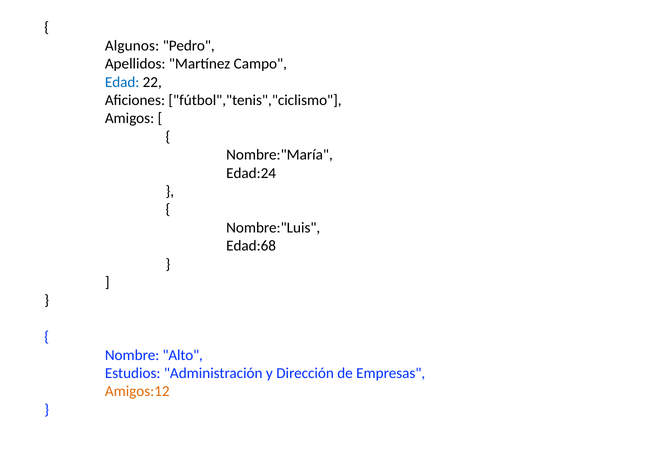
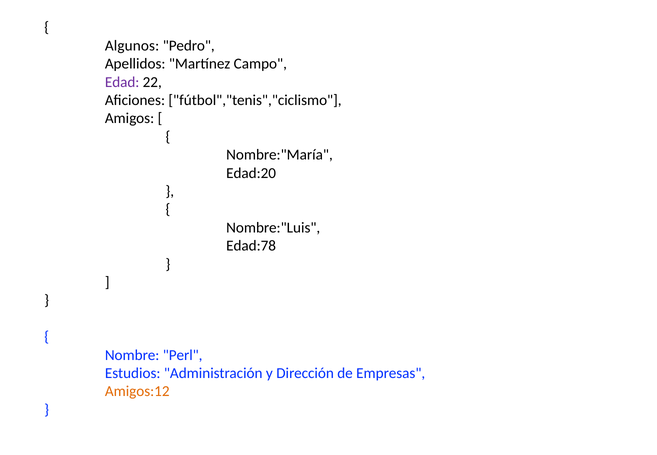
Edad colour: blue -> purple (122, 82)
Edad:24: Edad:24 -> Edad:20 (251, 173)
Edad:68: Edad:68 -> Edad:78 (251, 246)
Alto: Alto -> Perl (183, 355)
